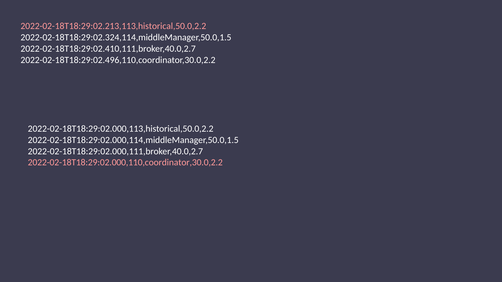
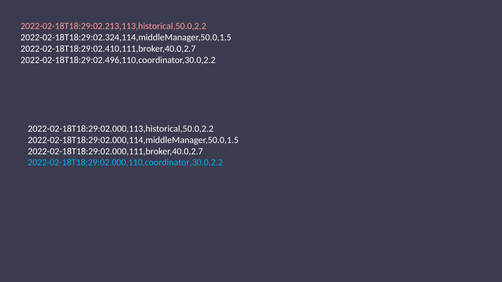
2022-02-18T18:29:02.000,110,coordinator,30.0,2.2 colour: pink -> light blue (125, 163)
